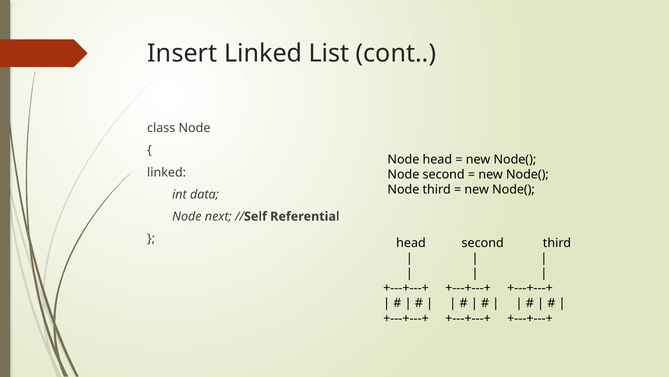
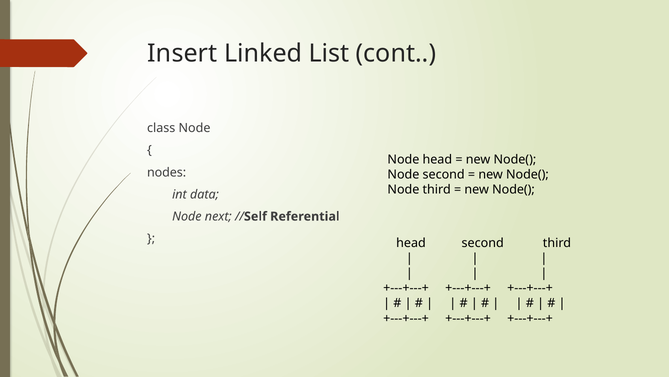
linked: linked -> nodes (167, 172)
